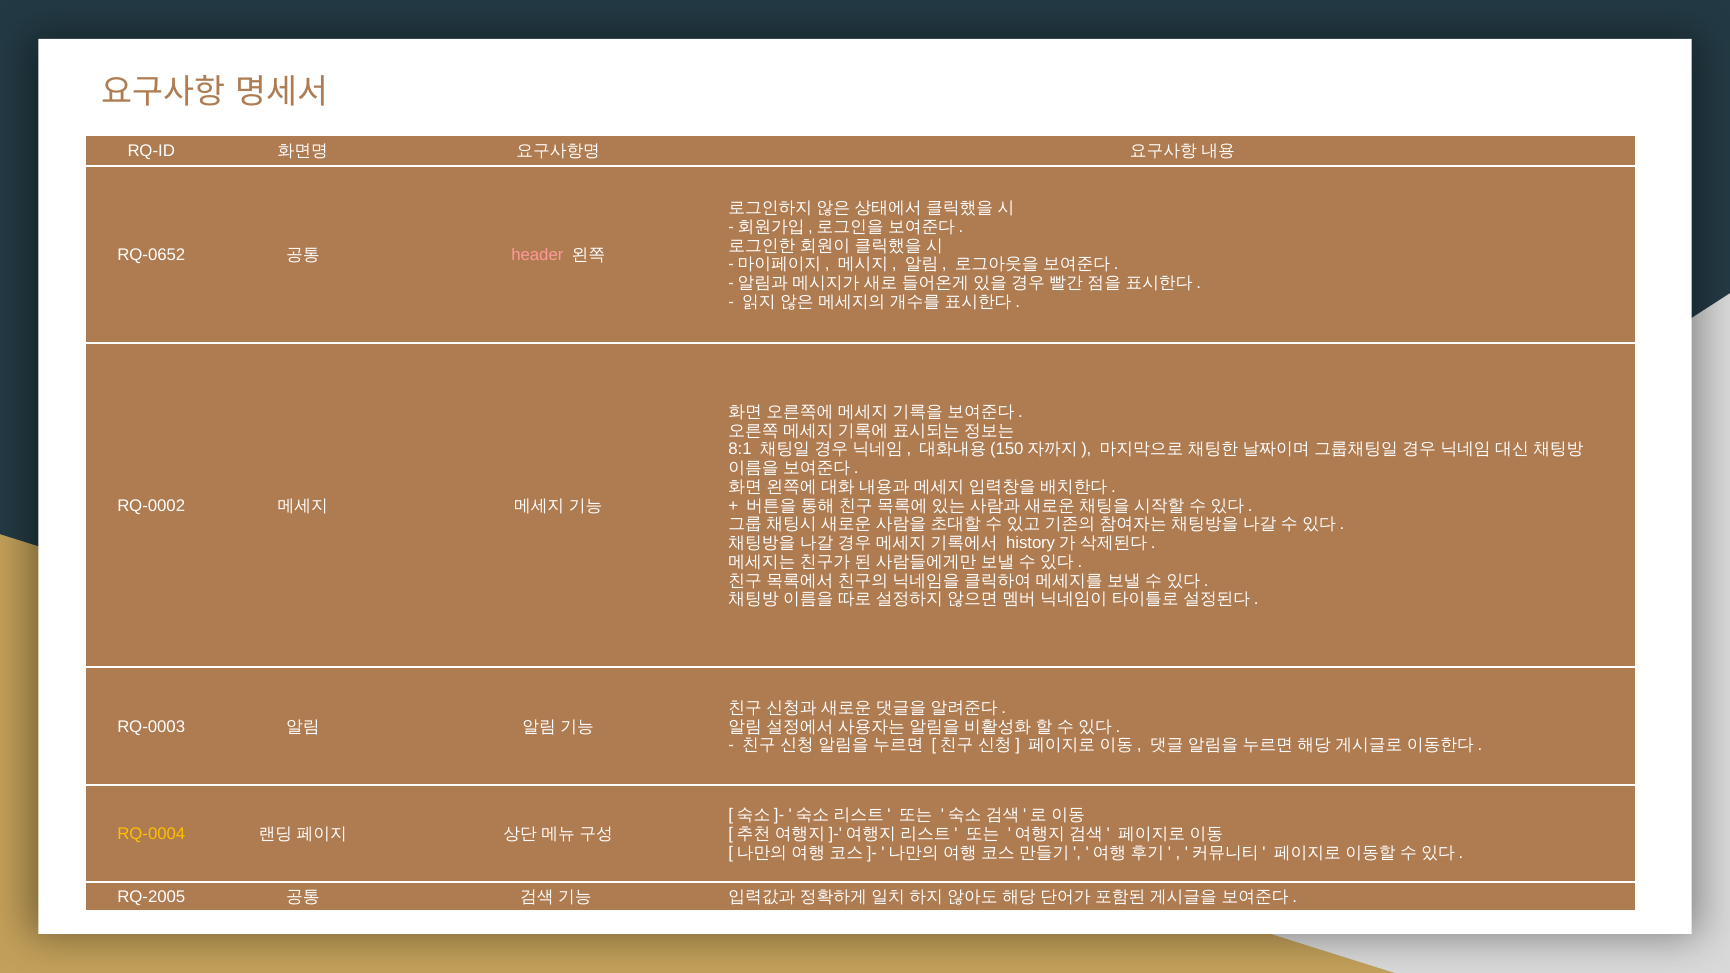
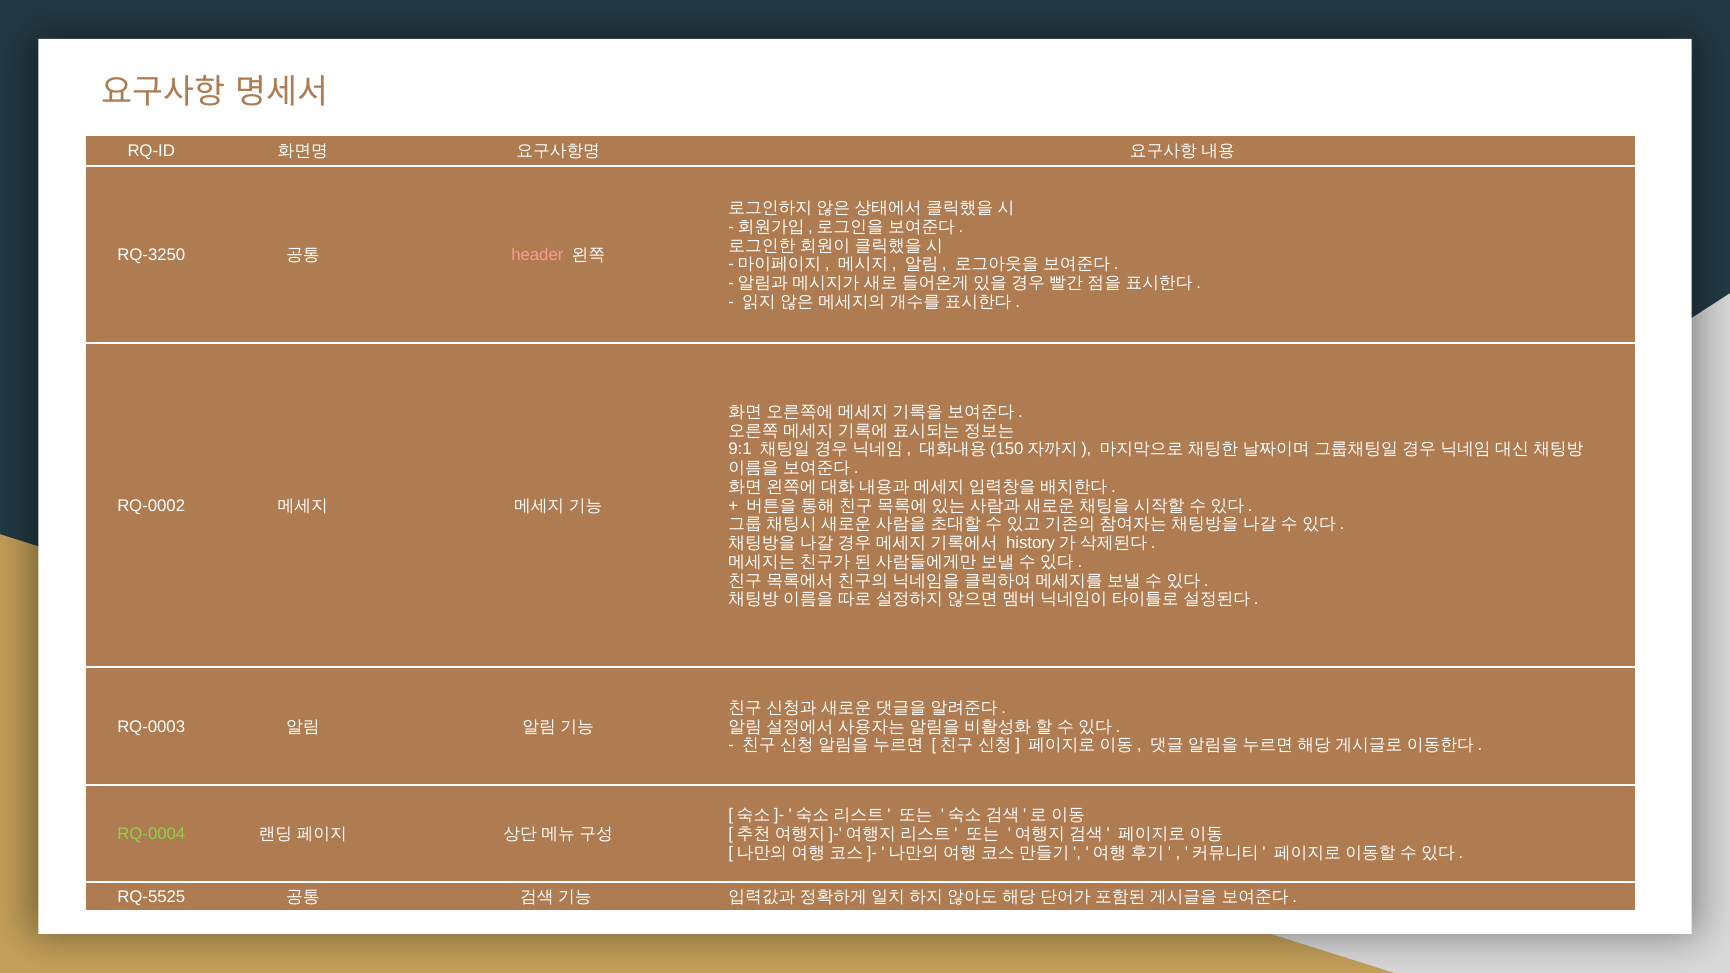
RQ-0652: RQ-0652 -> RQ-3250 (151, 255)
8:1: 8:1 -> 9:1 (740, 449)
RQ-0004 colour: yellow -> light green (151, 834)
RQ-2005: RQ-2005 -> RQ-5525 (151, 897)
